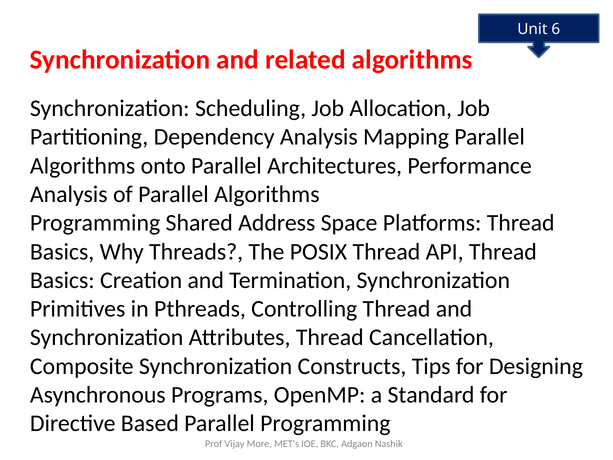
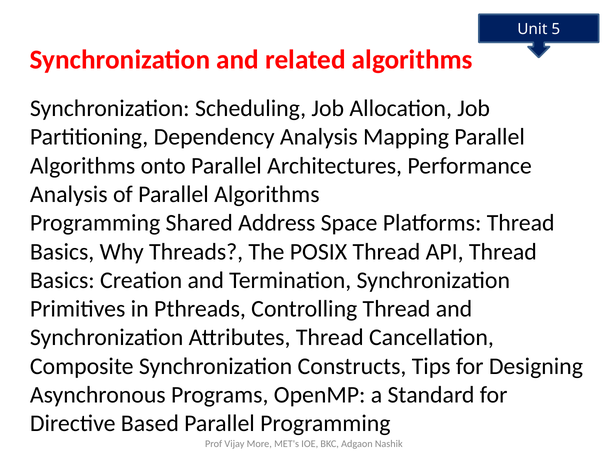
6: 6 -> 5 (556, 29)
